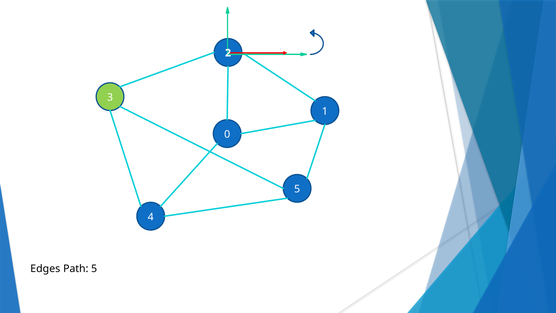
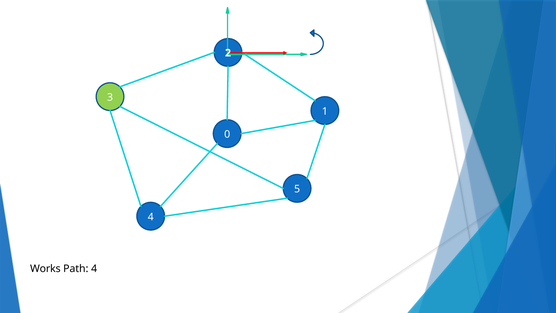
Edges: Edges -> Works (45, 268)
Path 5: 5 -> 4 (94, 268)
